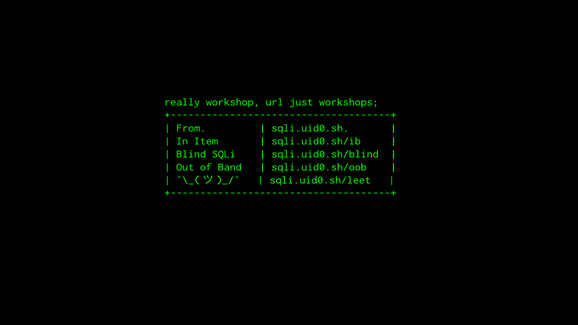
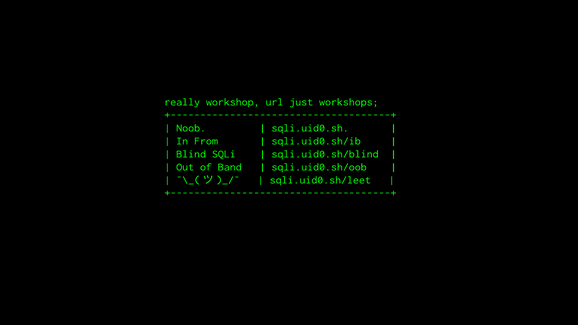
From: From -> Noob (191, 128)
Item: Item -> From (206, 141)
